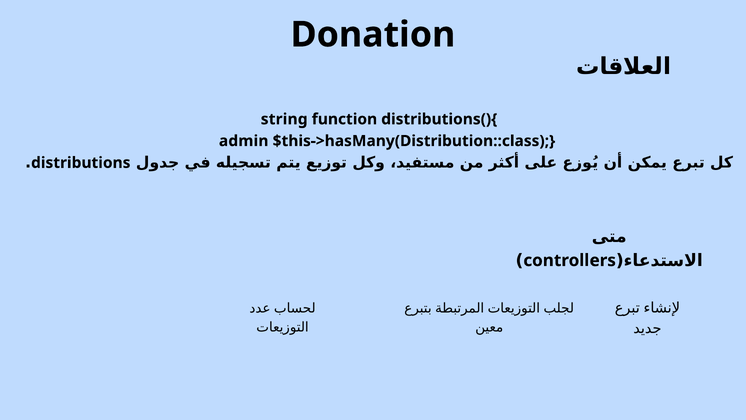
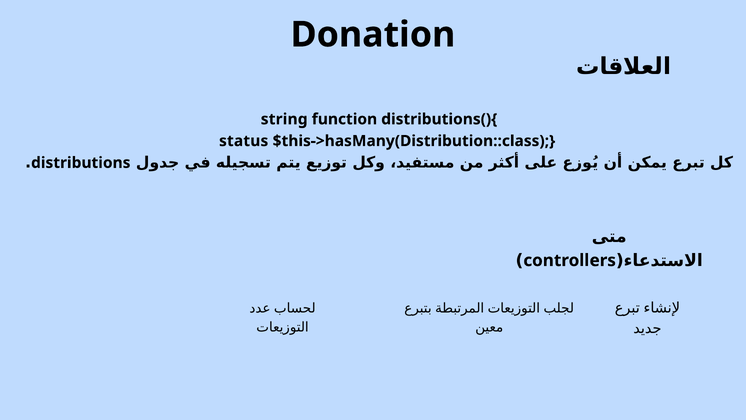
admin: admin -> status (244, 141)
